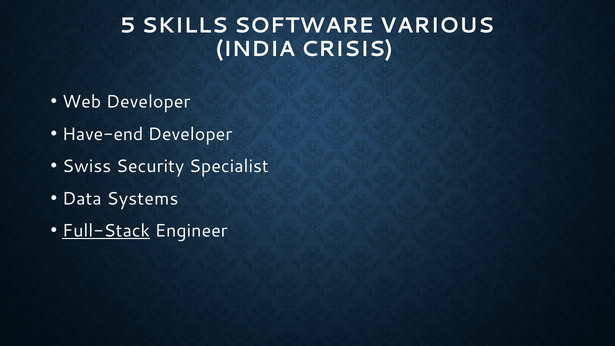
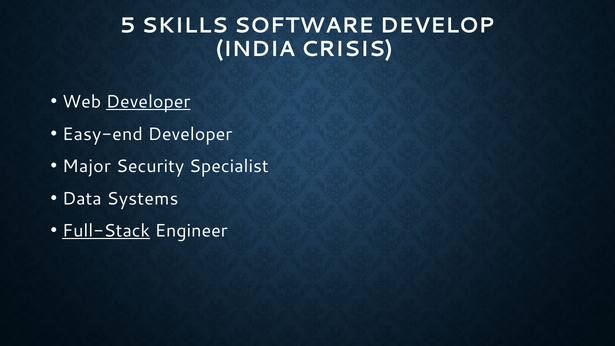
VARIOUS: VARIOUS -> DEVELOP (437, 26)
Developer underline: none -> present (148, 102)
Have-end: Have-end -> Easy-end (103, 134)
Swiss: Swiss -> Major (87, 166)
